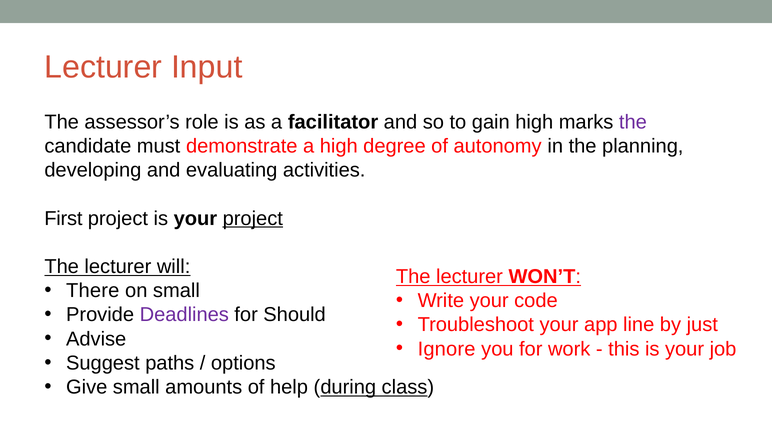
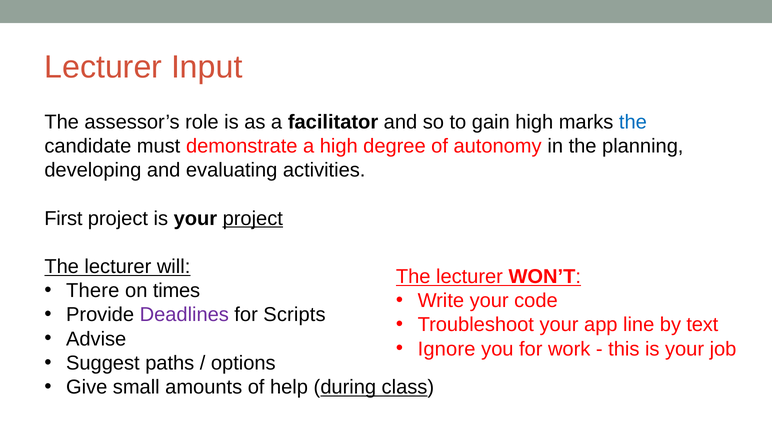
the colour: purple -> blue (633, 122)
on small: small -> times (177, 291)
Should: Should -> Scripts (294, 315)
just: just -> text (702, 325)
